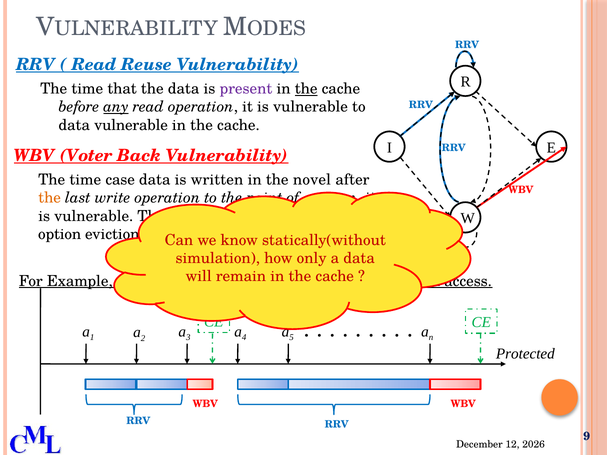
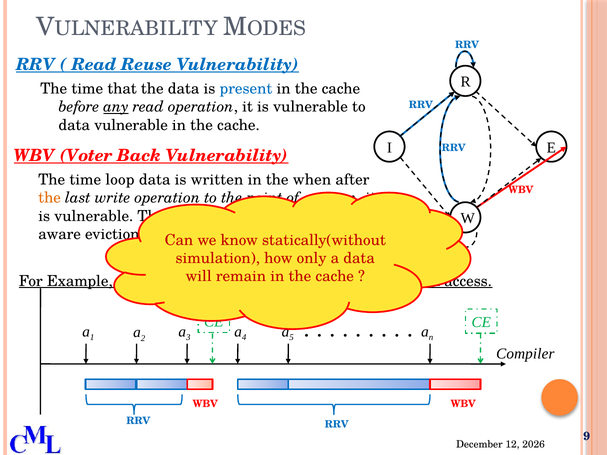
present colour: purple -> blue (246, 89)
the underline: present -> none (306, 89)
case: case -> loop (120, 180)
novel: novel -> when (312, 180)
option: option -> aware (60, 234)
Protected: Protected -> Compiler (525, 354)
